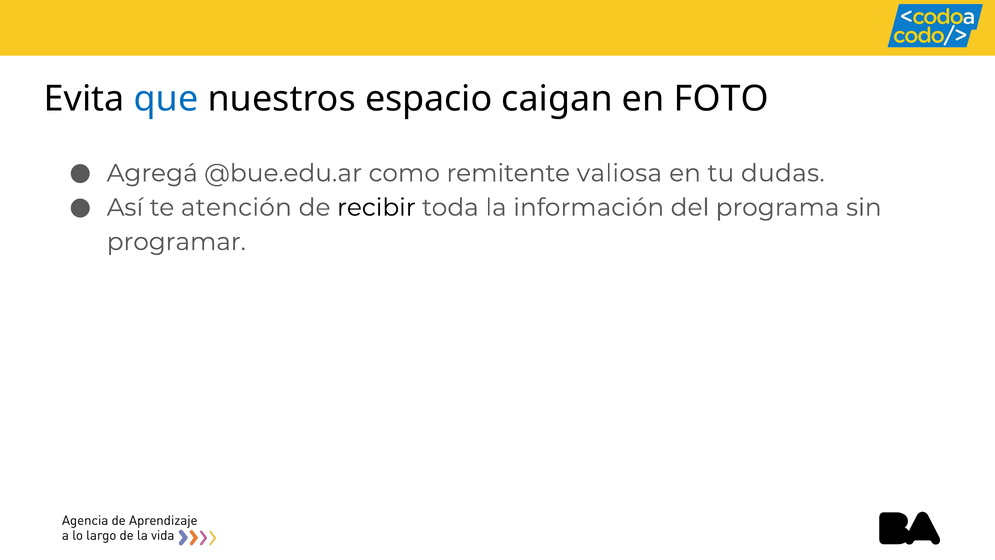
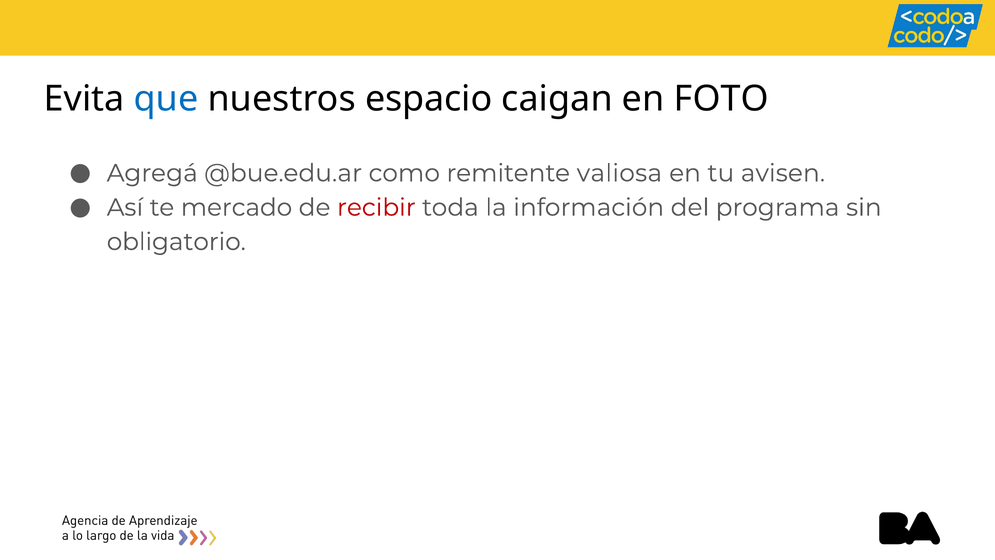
dudas: dudas -> avisen (783, 173)
atención: atención -> mercado (236, 207)
recibir colour: black -> red (376, 207)
programar: programar -> obligatorio (176, 242)
